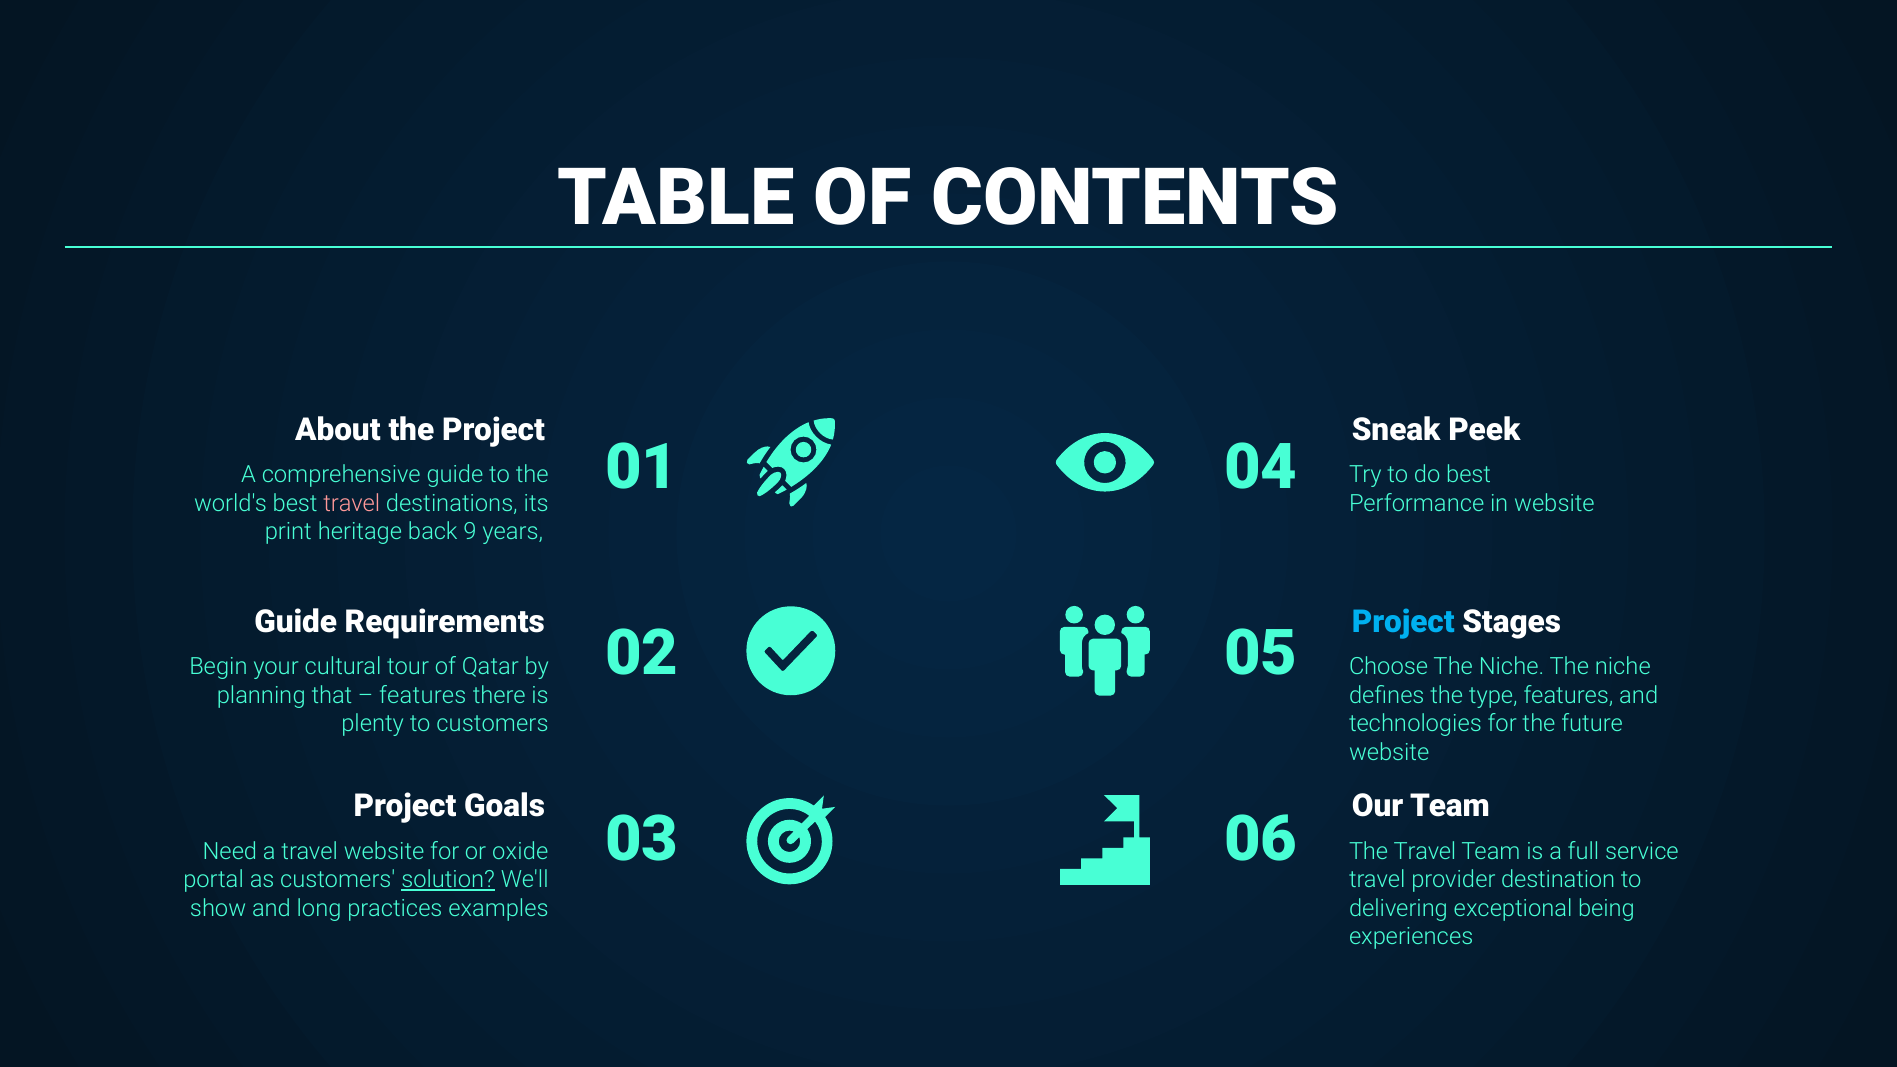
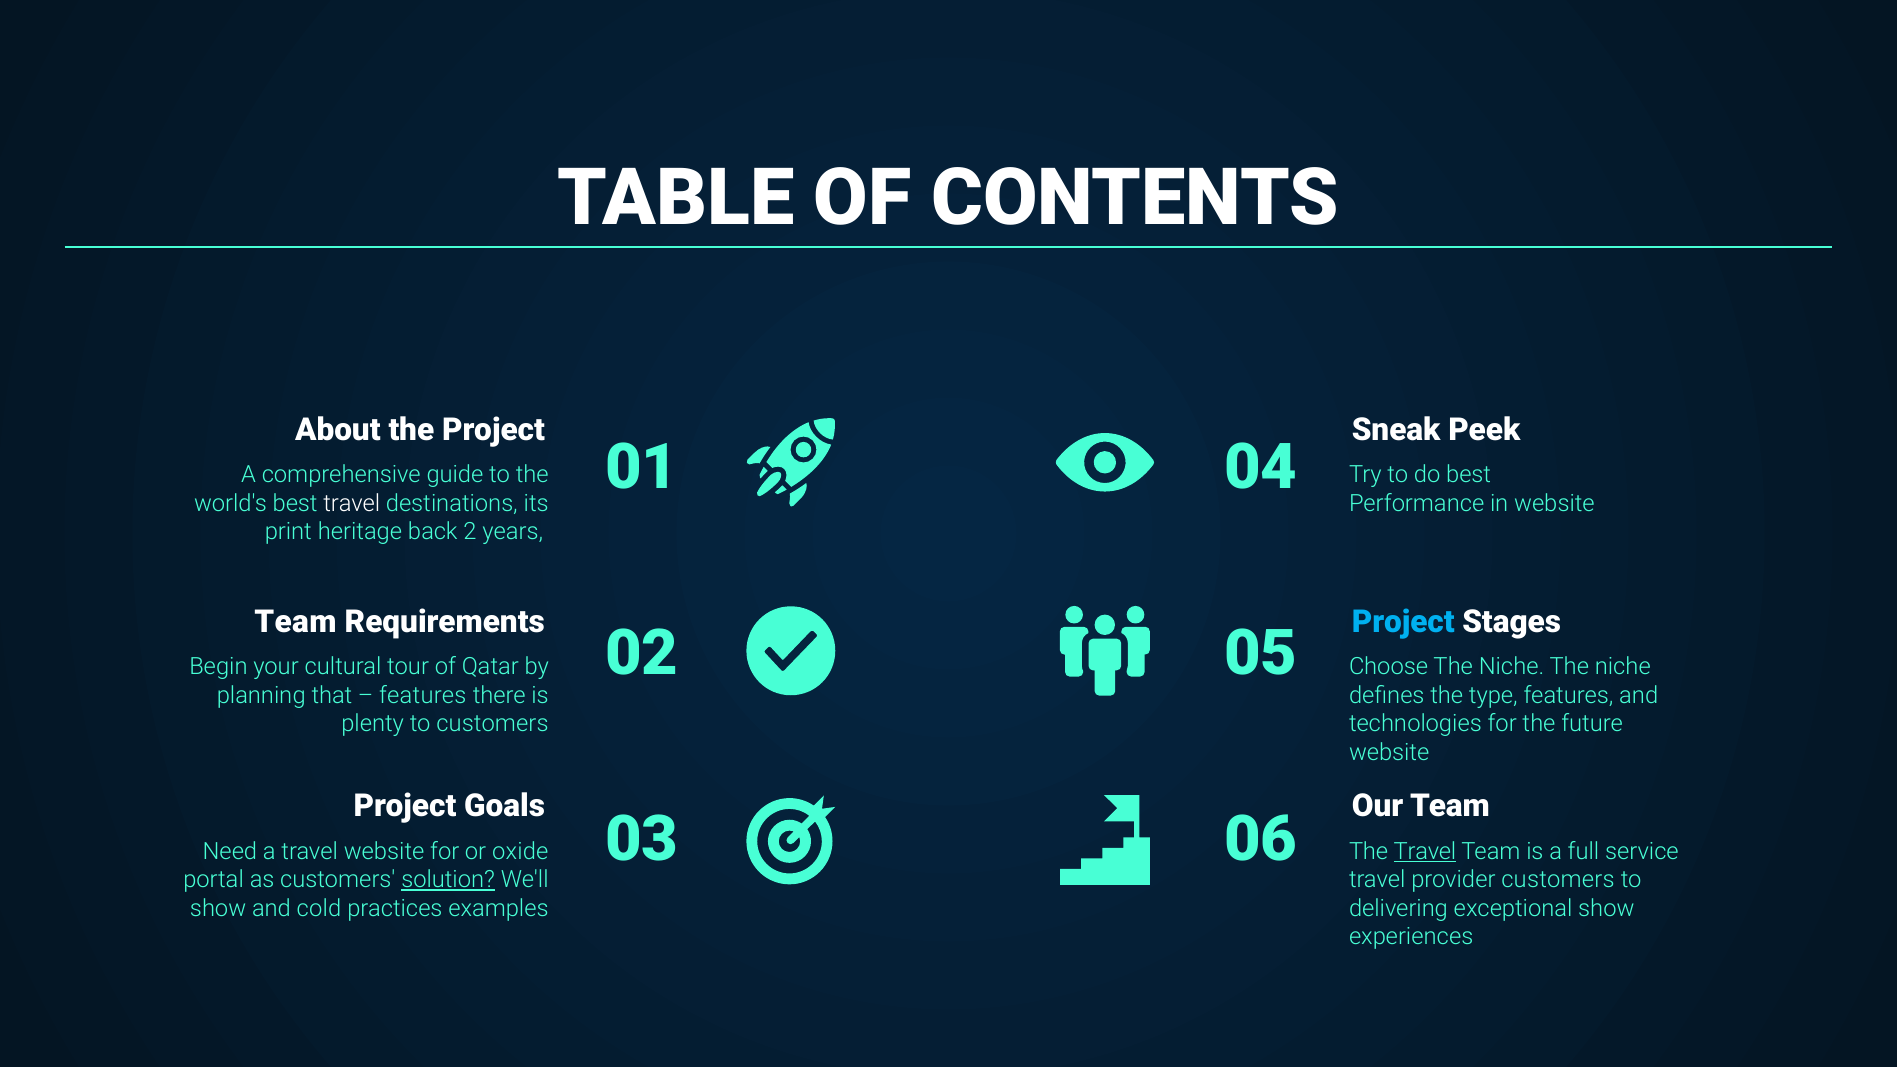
travel colour: pink -> white (352, 504)
9: 9 -> 2 (470, 532)
Guide: Guide -> Team (295, 622)
Travel underline: none -> present (1425, 851)
provider destination: destination -> customers (1558, 880)
long: long -> cold (319, 908)
exceptional being: being -> show (1606, 908)
